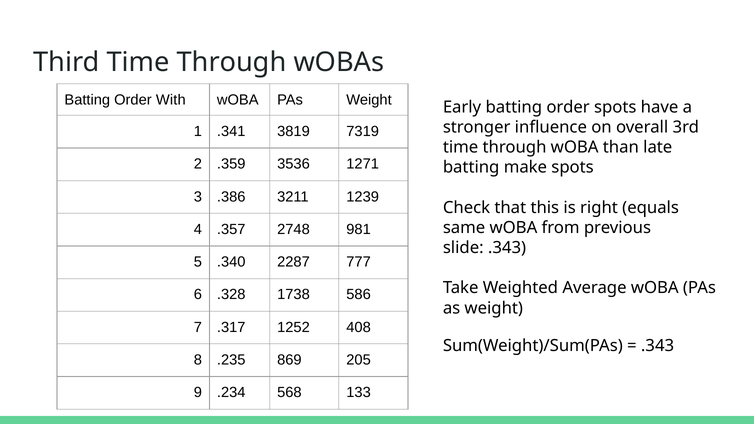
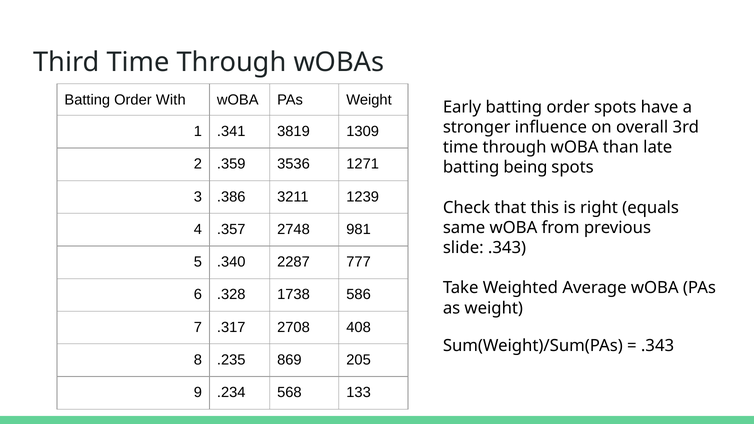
7319: 7319 -> 1309 (363, 131)
make: make -> being (525, 167)
1252: 1252 -> 2708 (293, 327)
